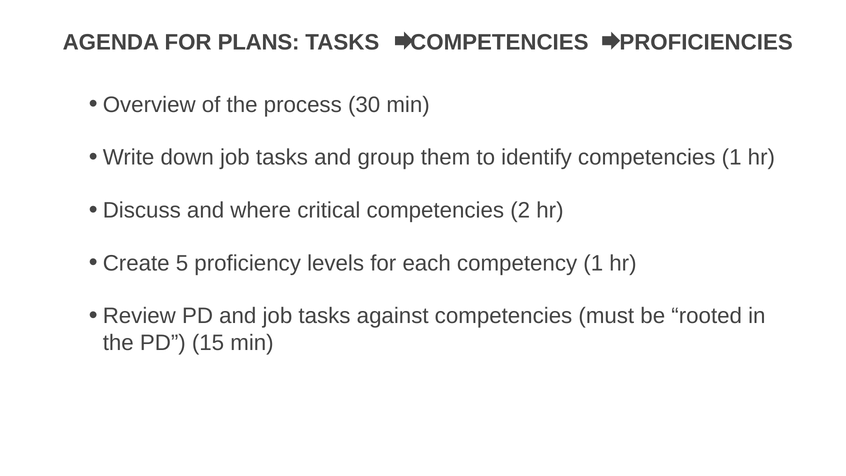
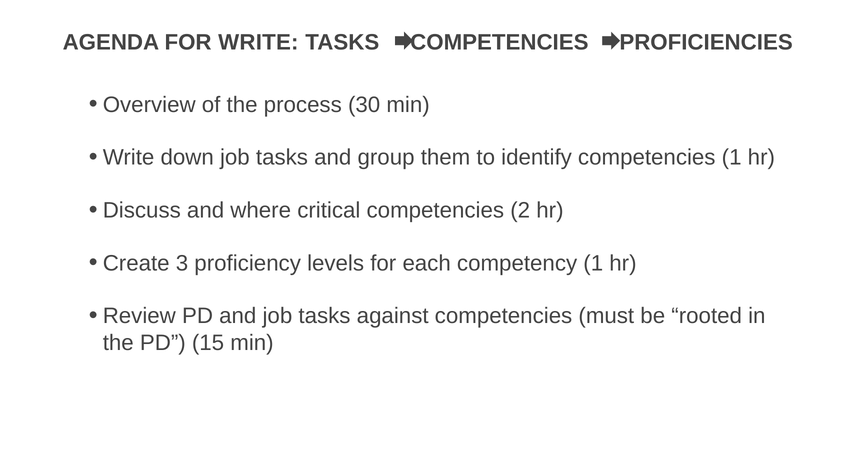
FOR PLANS: PLANS -> WRITE (258, 43)
5: 5 -> 3 (182, 263)
